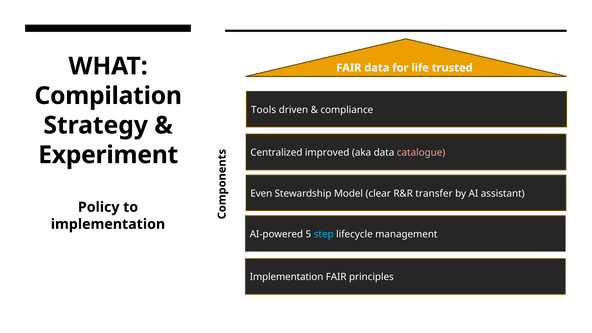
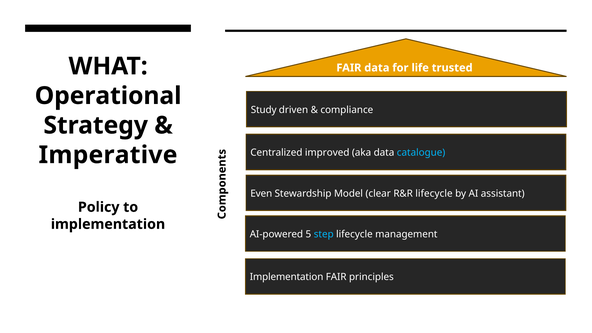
Compilation: Compilation -> Operational (108, 96)
Tools: Tools -> Study (264, 110)
catalogue colour: pink -> light blue (421, 153)
Experiment: Experiment -> Imperative (108, 155)
R&R transfer: transfer -> lifecycle (434, 193)
